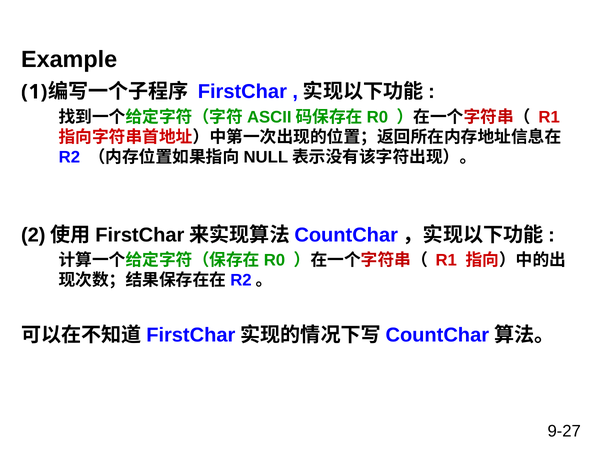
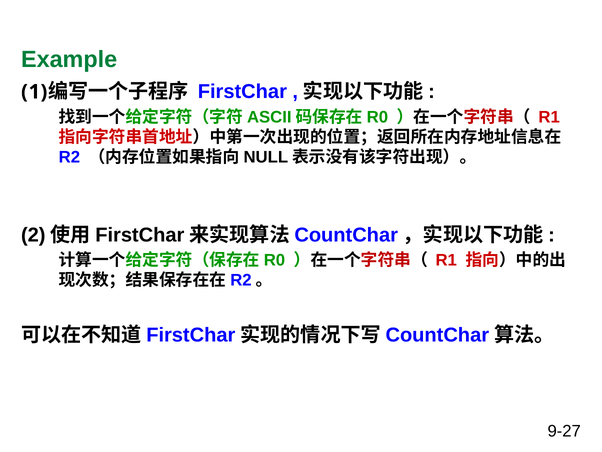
Example colour: black -> green (69, 59)
